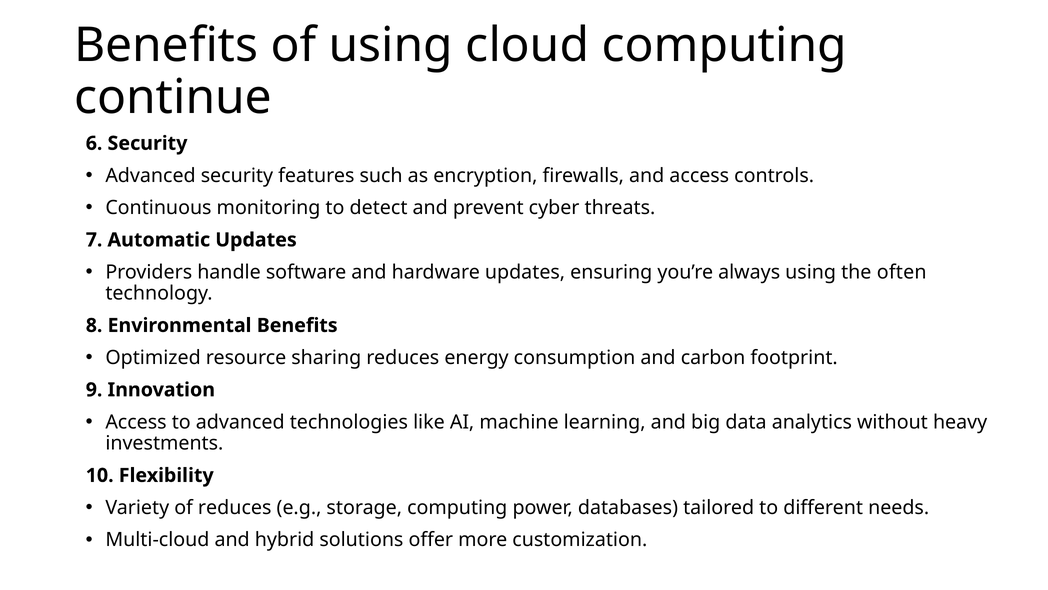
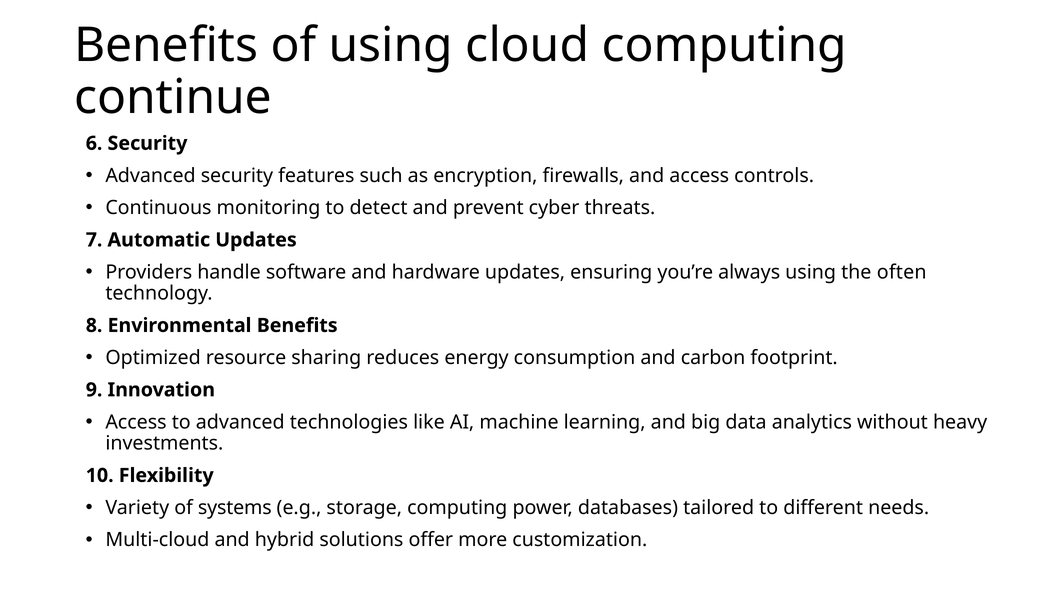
of reduces: reduces -> systems (235, 507)
